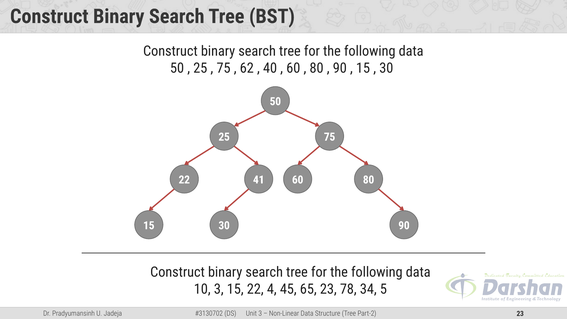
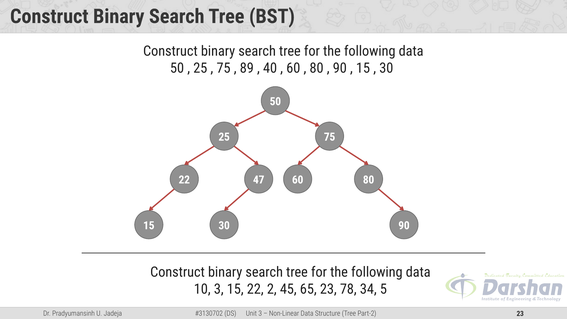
62: 62 -> 89 (247, 68)
41: 41 -> 47 (259, 180)
4: 4 -> 2 (272, 289)
